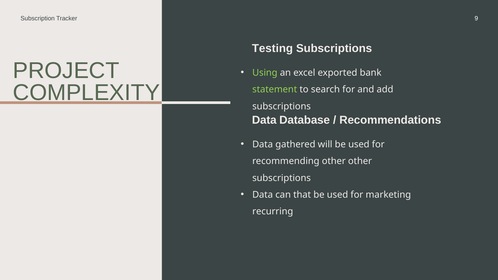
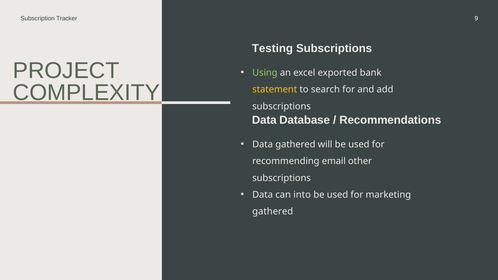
statement colour: light green -> yellow (275, 89)
recommending other: other -> email (334, 161)
that: that -> into (302, 195)
recurring: recurring -> gathered (273, 212)
